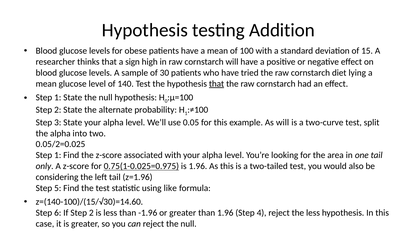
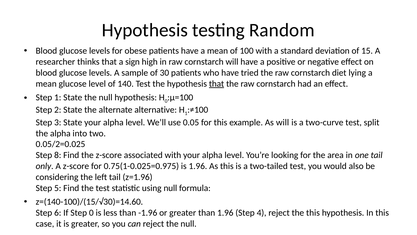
Addition: Addition -> Random (282, 30)
probability: probability -> alternative (156, 110)
1: 1 -> 8 (58, 155)
0.75(1-0.025=0.975 underline: present -> none (141, 166)
using like: like -> null (170, 188)
If Step 2: 2 -> 0 (91, 213)
the less: less -> this (313, 213)
